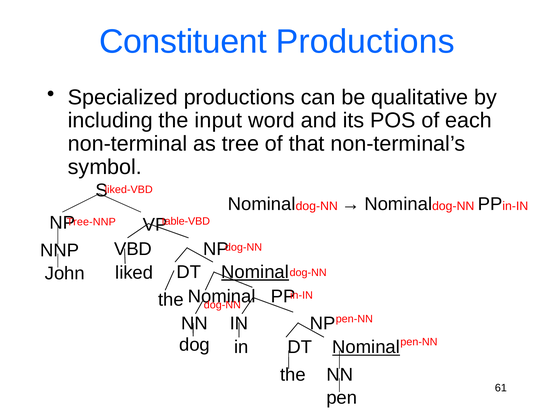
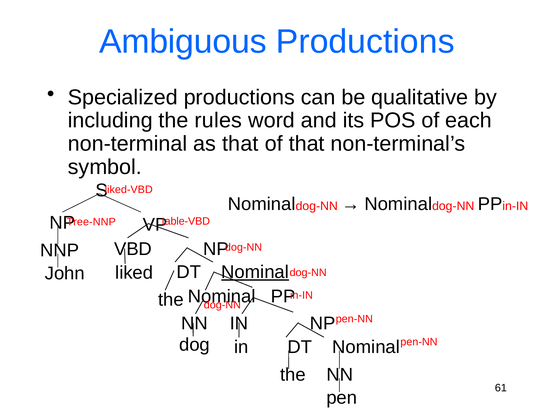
Constituent: Constituent -> Ambiguous (183, 42)
input: input -> rules (218, 121)
as tree: tree -> that (240, 144)
Nominal underline: present -> none (366, 348)
